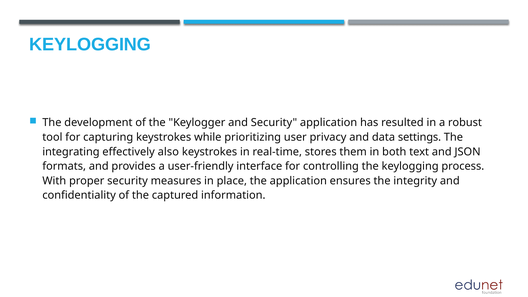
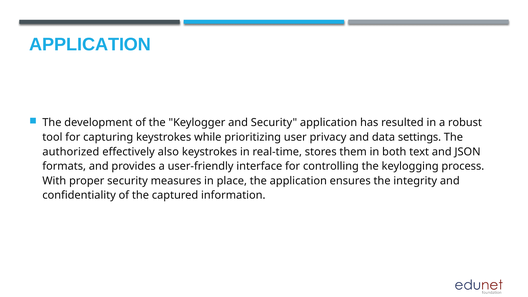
KEYLOGGING: KEYLOGGING -> APPLICATION (90, 45)
integrating: integrating -> authorized (71, 152)
